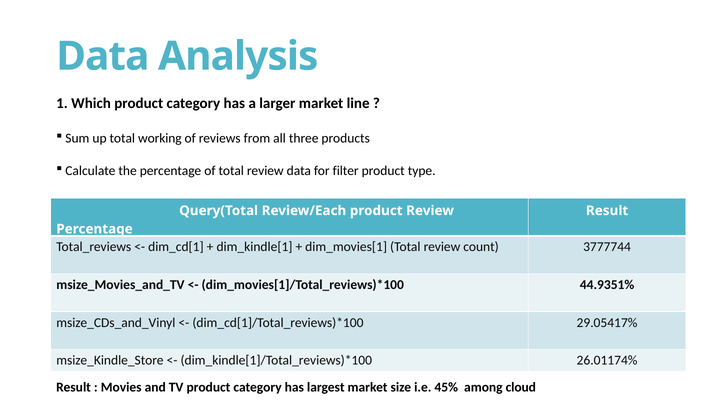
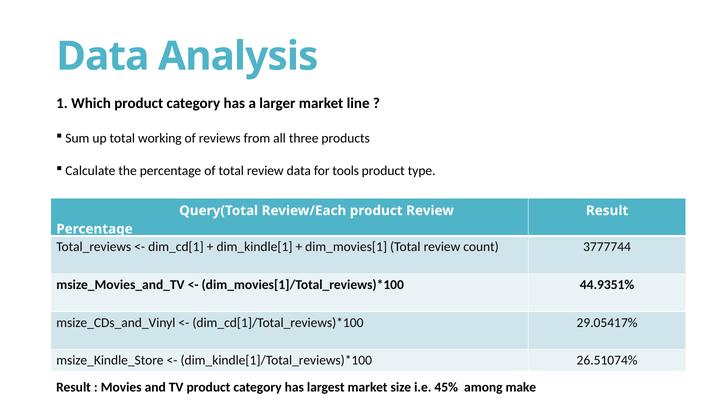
filter: filter -> tools (346, 171)
26.01174%: 26.01174% -> 26.51074% (607, 360)
cloud: cloud -> make (521, 387)
